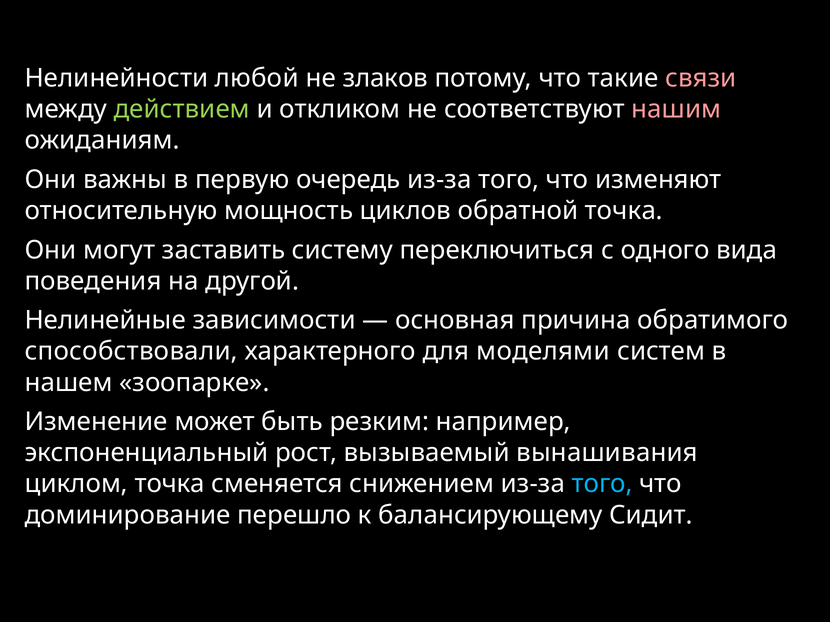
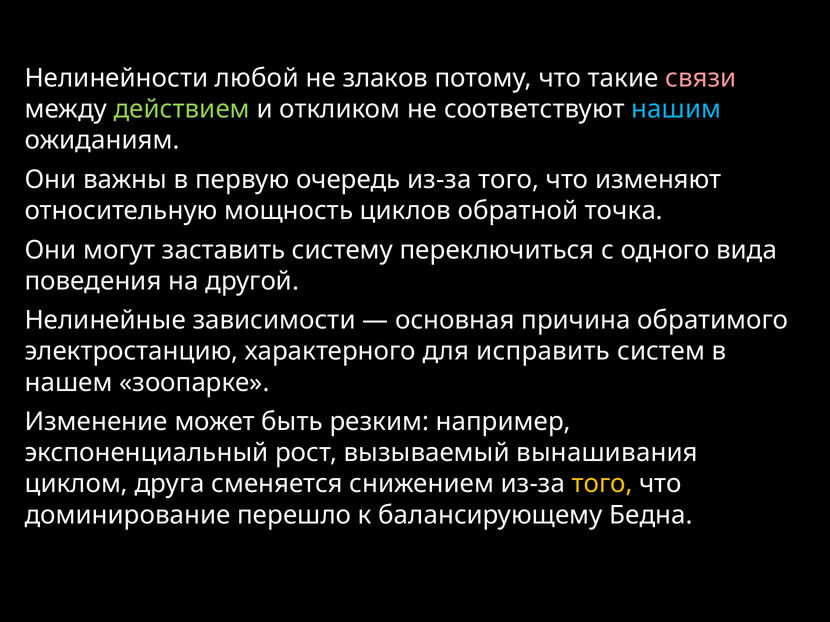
нашим colour: pink -> light blue (676, 109)
способствовали: способствовали -> электростанцию (131, 352)
моделями: моделями -> исправить (543, 352)
циклом точка: точка -> друга (170, 484)
того colour: light blue -> yellow (602, 484)
Сидит: Сидит -> Бедна (651, 515)
